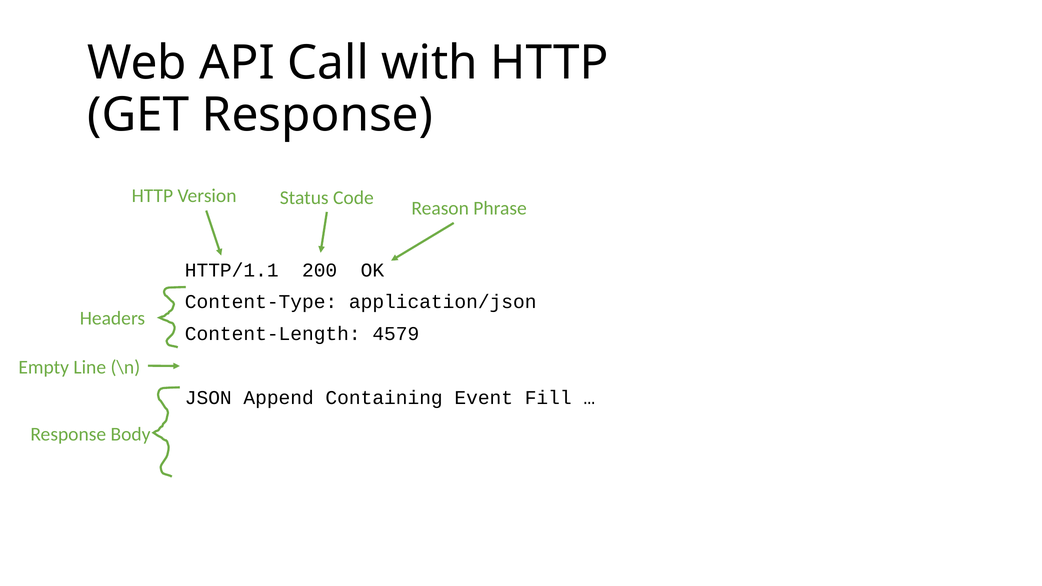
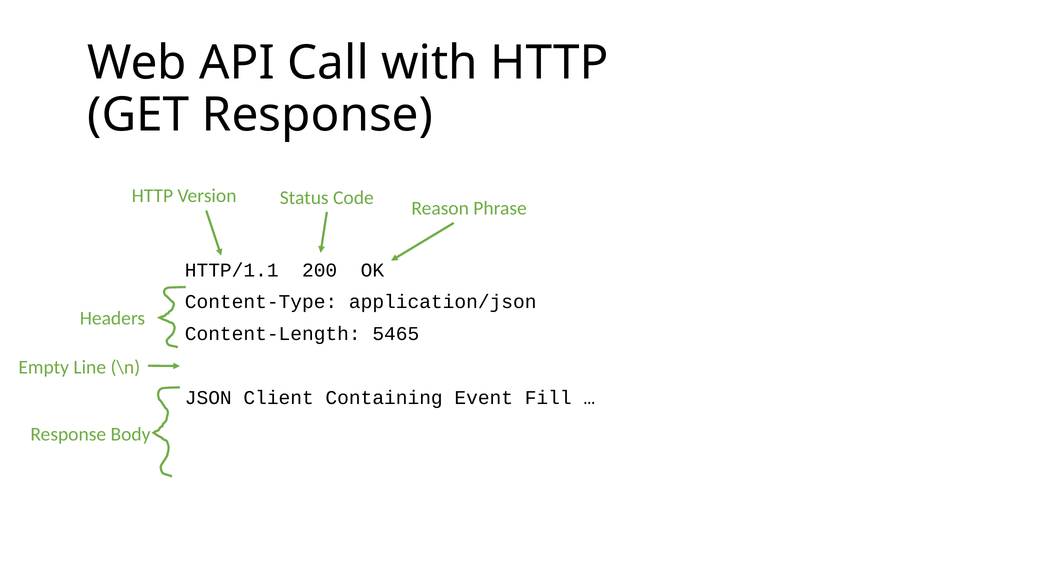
4579: 4579 -> 5465 (396, 334)
Append: Append -> Client (279, 398)
